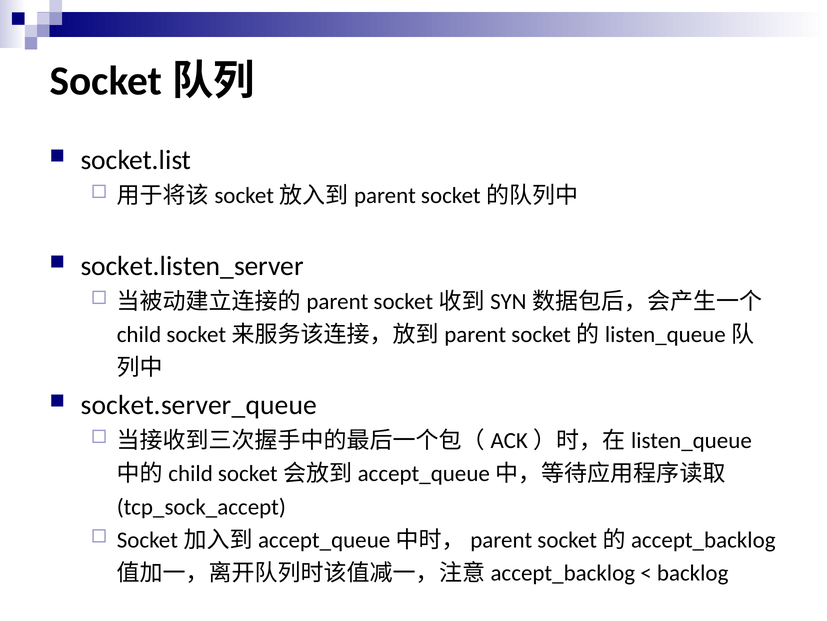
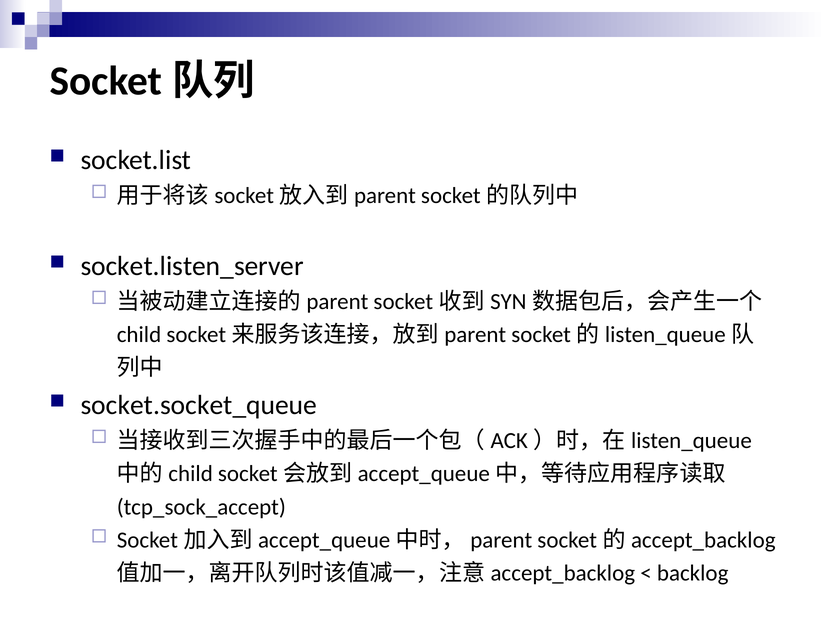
socket.server_queue: socket.server_queue -> socket.socket_queue (199, 405)
